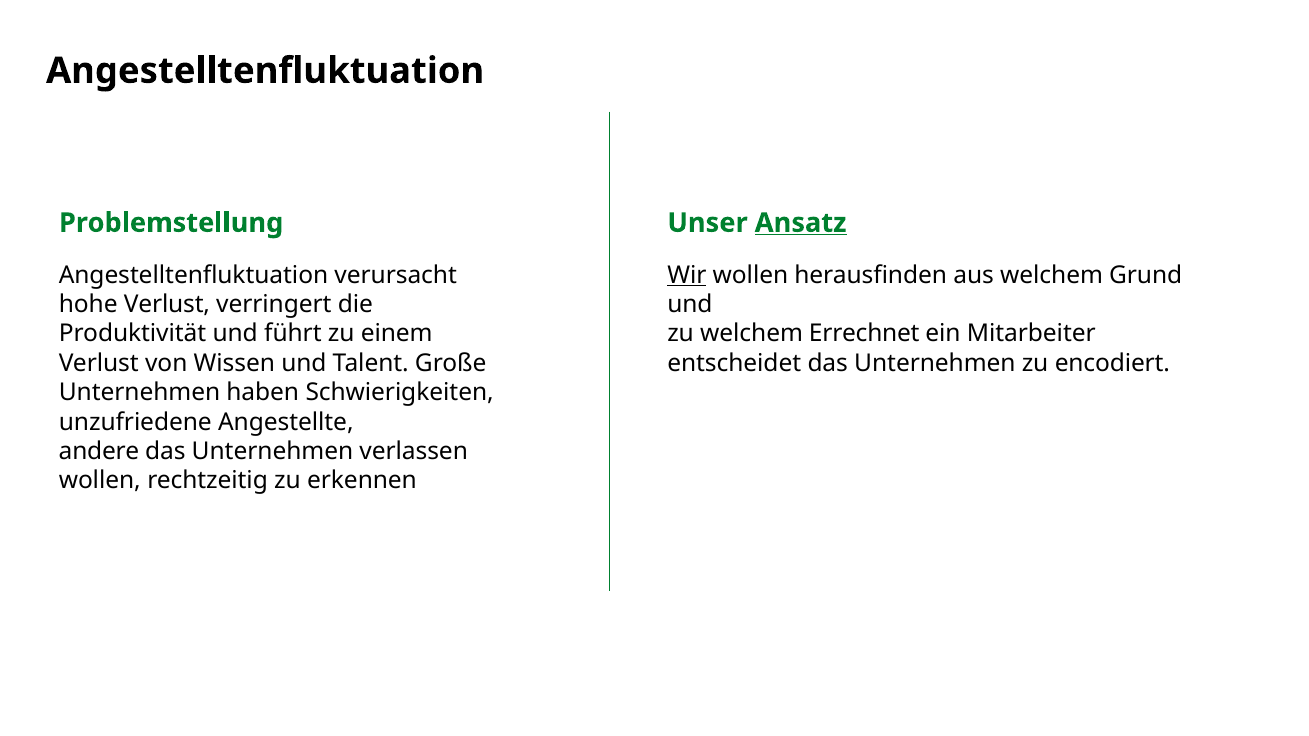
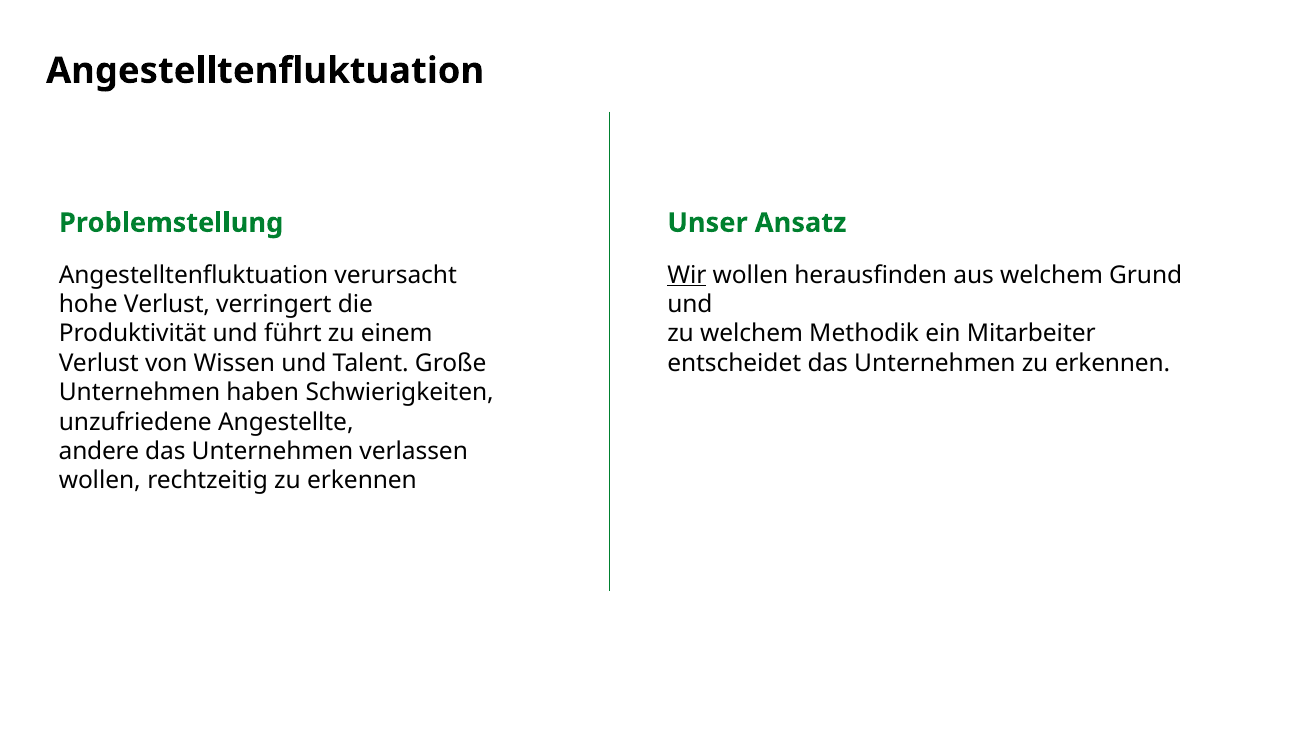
Ansatz underline: present -> none (801, 223)
Errechnet: Errechnet -> Methodik (864, 334)
Unternehmen zu encodiert: encodiert -> erkennen (1112, 363)
